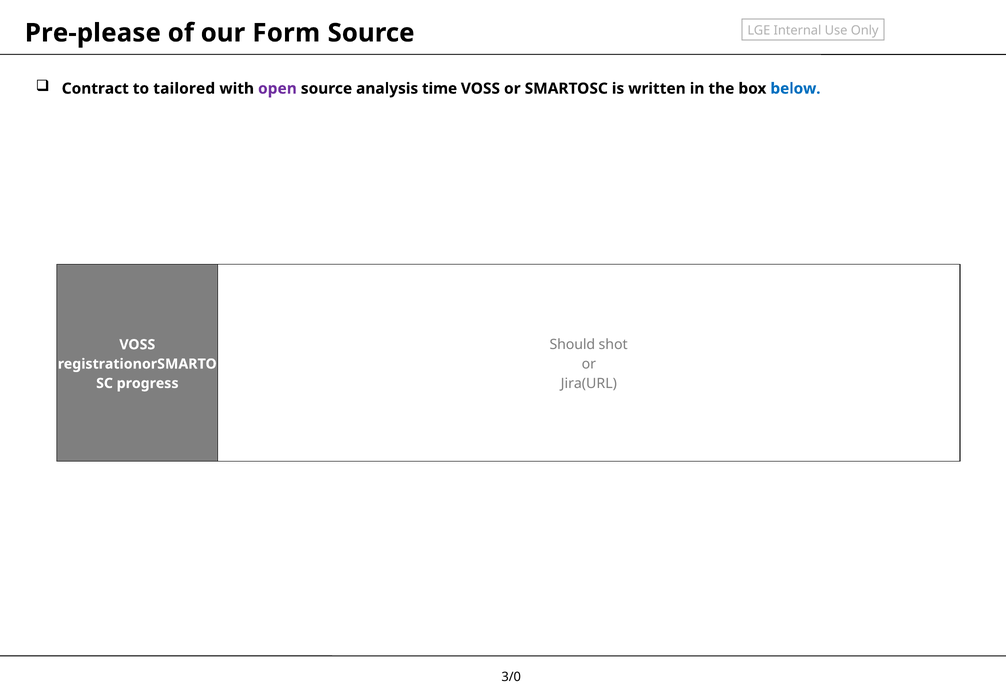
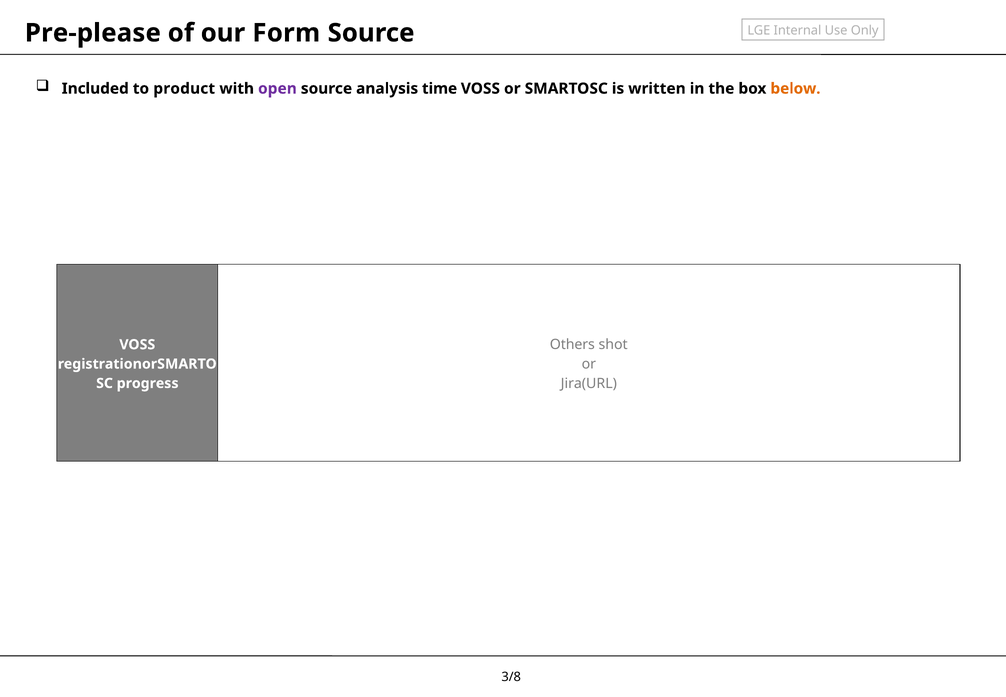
Contract: Contract -> Included (95, 89)
tailored: tailored -> product (184, 89)
below colour: blue -> orange (795, 89)
Should: Should -> Others (572, 344)
3/0: 3/0 -> 3/8 (511, 676)
